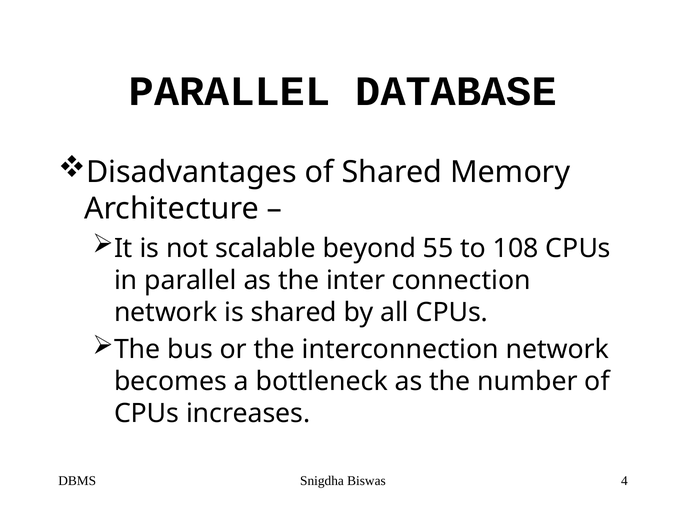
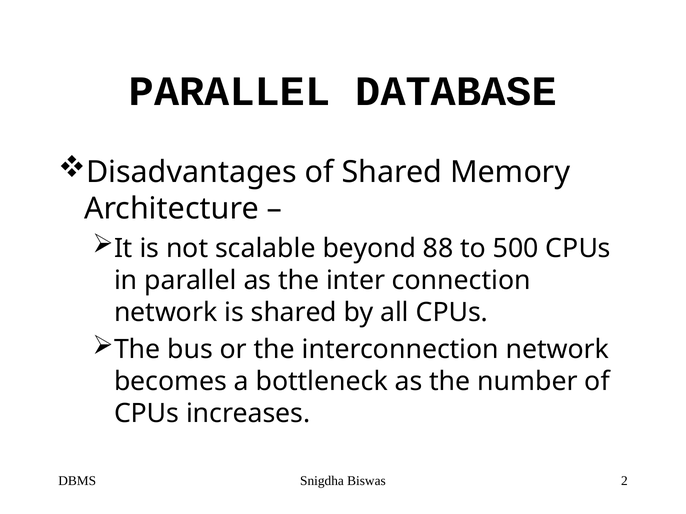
55: 55 -> 88 (438, 248)
108: 108 -> 500 (516, 248)
4: 4 -> 2 (624, 481)
